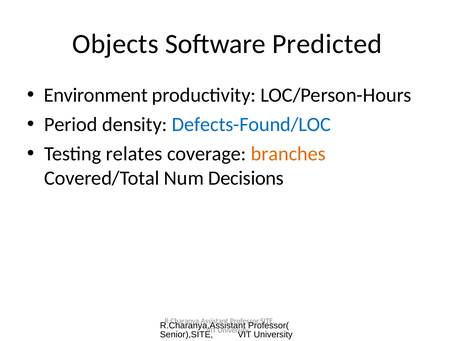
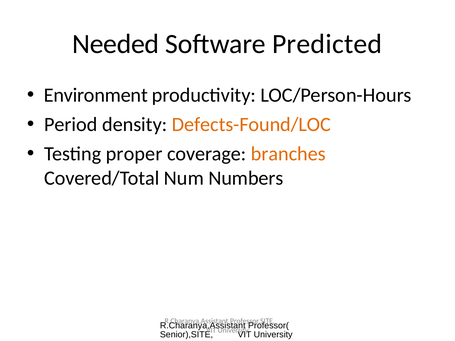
Objects: Objects -> Needed (116, 44)
Defects-Found/LOC colour: blue -> orange (251, 125)
relates: relates -> proper (134, 154)
Decisions: Decisions -> Numbers (246, 178)
